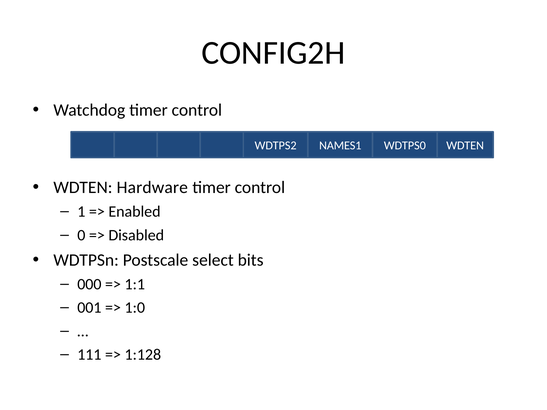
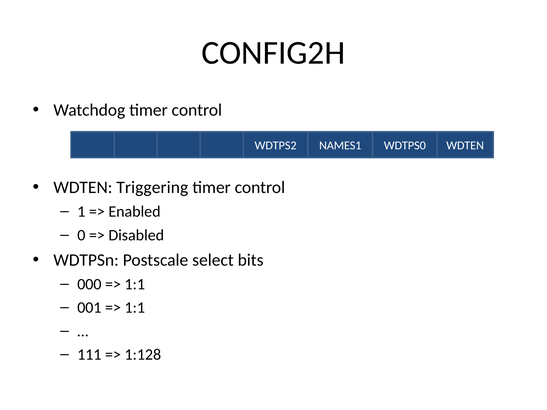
Hardware: Hardware -> Triggering (152, 188)
1:0: 1:0 -> 1:1 (135, 308)
